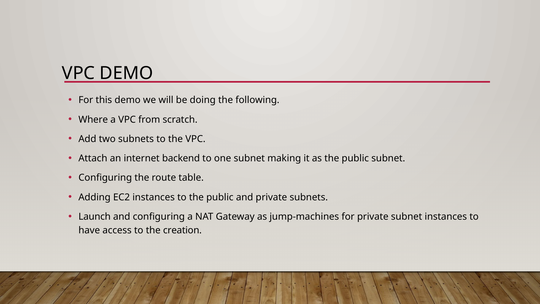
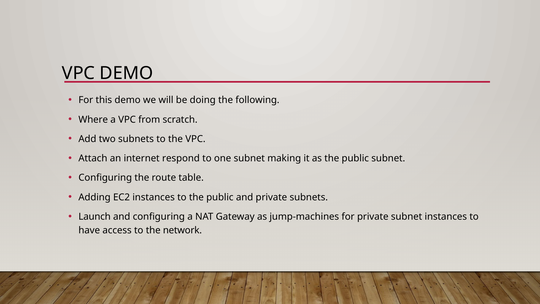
backend: backend -> respond (181, 158)
creation: creation -> network (182, 230)
